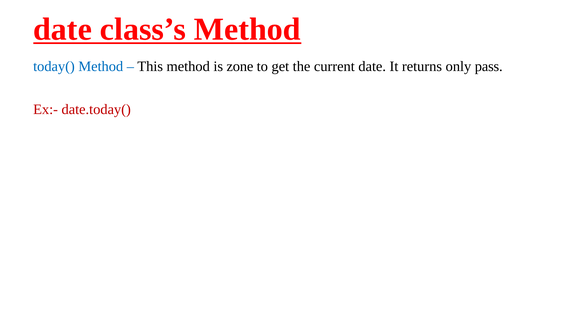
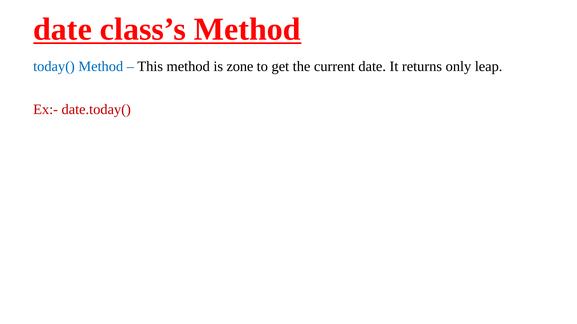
pass: pass -> leap (489, 66)
